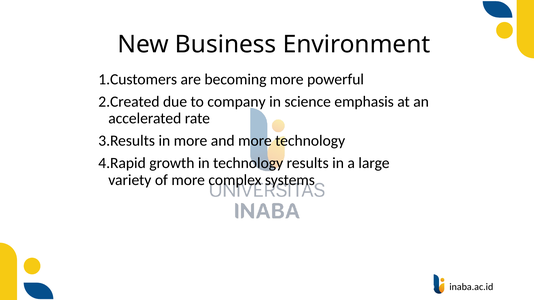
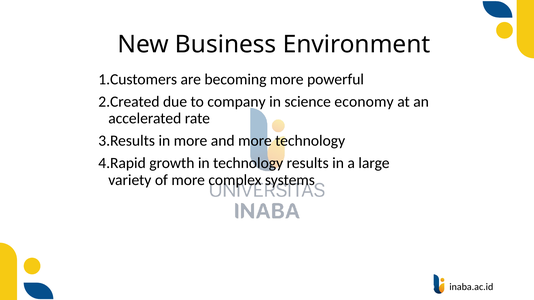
emphasis: emphasis -> economy (364, 102)
